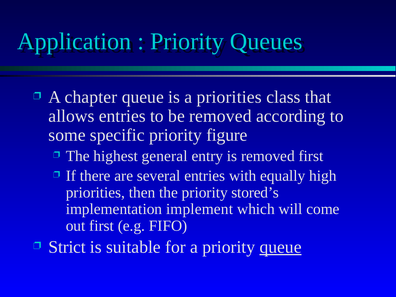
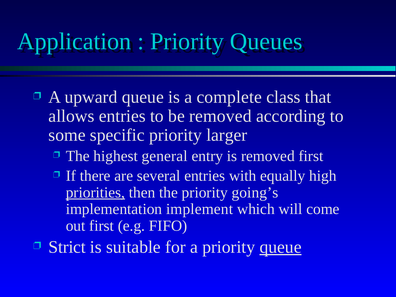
chapter: chapter -> upward (91, 97)
a priorities: priorities -> complete (229, 97)
figure: figure -> larger (227, 135)
priorities underline: none -> present (95, 192)
stored’s: stored’s -> going’s (255, 192)
